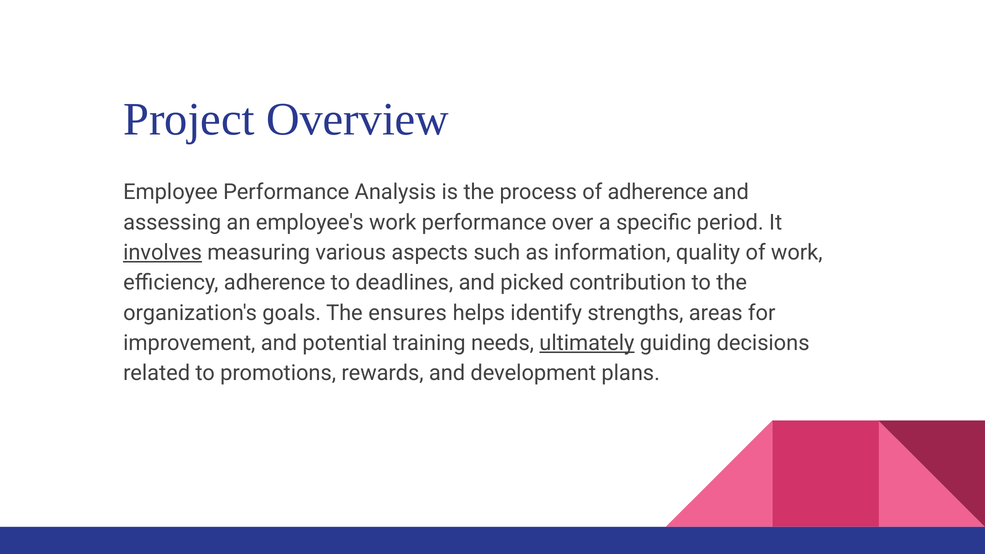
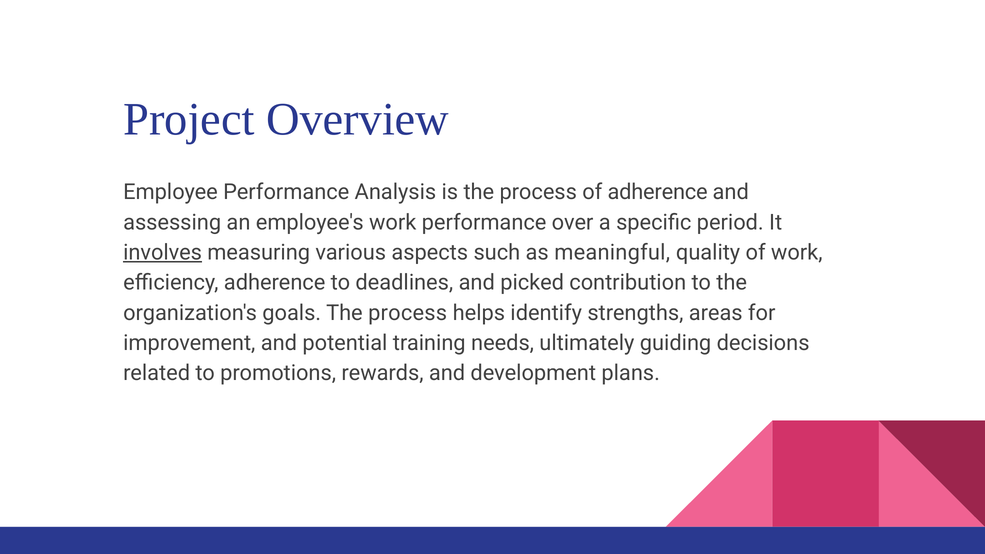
information: information -> meaningful (612, 253)
goals The ensures: ensures -> process (408, 313)
ultimately underline: present -> none (587, 343)
